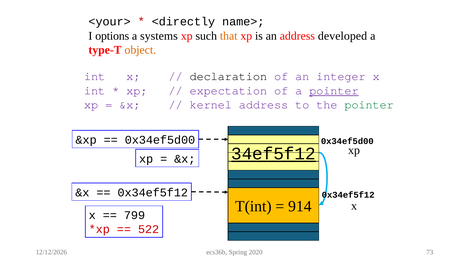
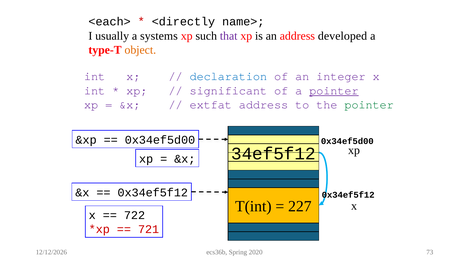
<your>: <your> -> <each> (110, 22)
options: options -> usually (112, 36)
that colour: orange -> purple (229, 36)
declaration colour: black -> blue (228, 76)
expectation: expectation -> significant (228, 90)
kernel: kernel -> extfat (211, 105)
34ef5f12 underline: present -> none (273, 154)
914: 914 -> 227 (300, 206)
799: 799 -> 722 (134, 215)
522: 522 -> 721 (149, 229)
